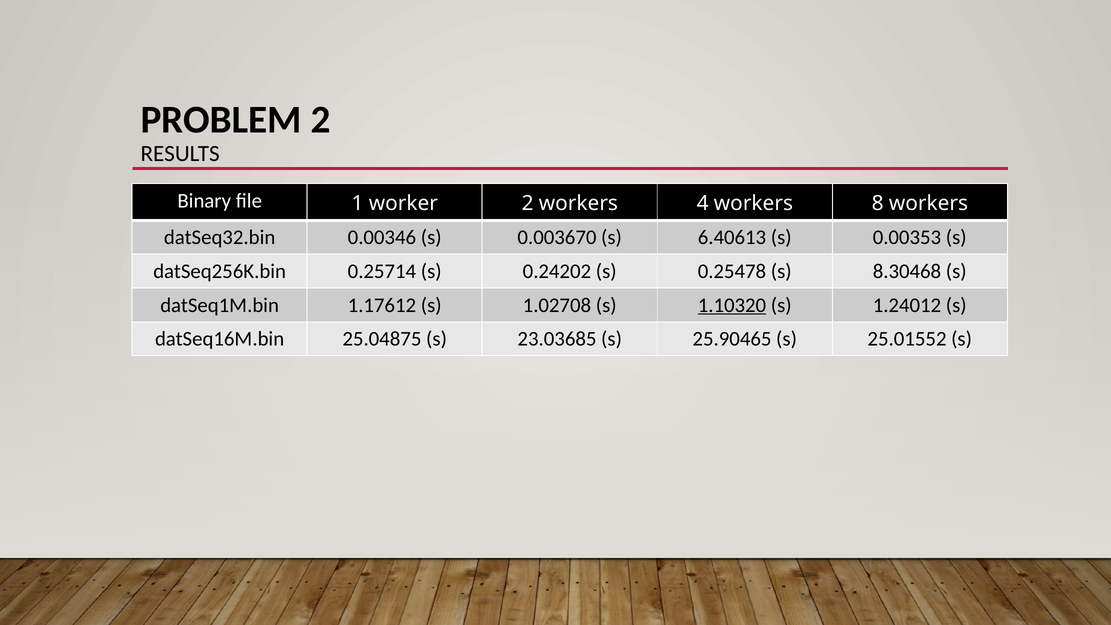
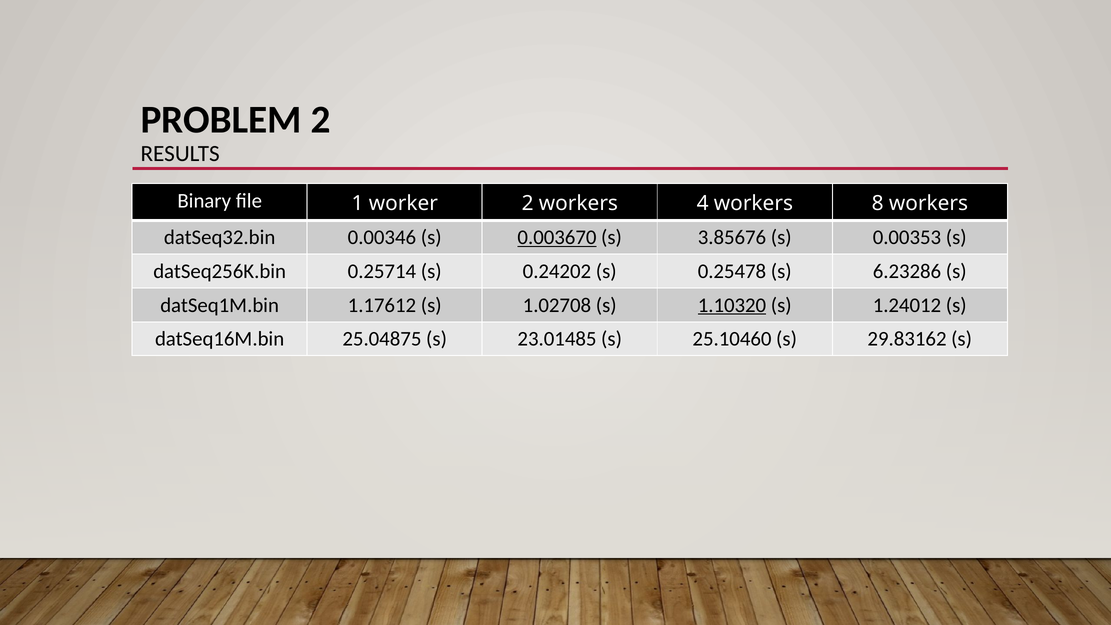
0.003670 underline: none -> present (557, 238)
6.40613: 6.40613 -> 3.85676 (732, 238)
8.30468: 8.30468 -> 6.23286 (907, 271)
23.03685: 23.03685 -> 23.01485 (557, 339)
25.90465: 25.90465 -> 25.10460 (732, 339)
25.01552: 25.01552 -> 29.83162 (907, 339)
